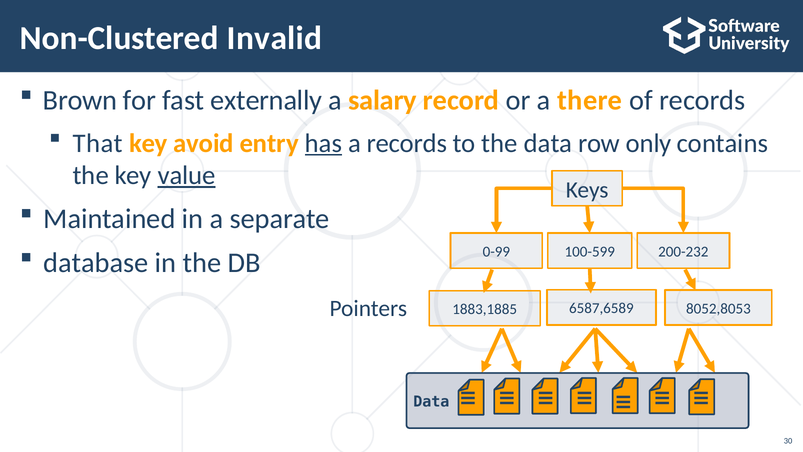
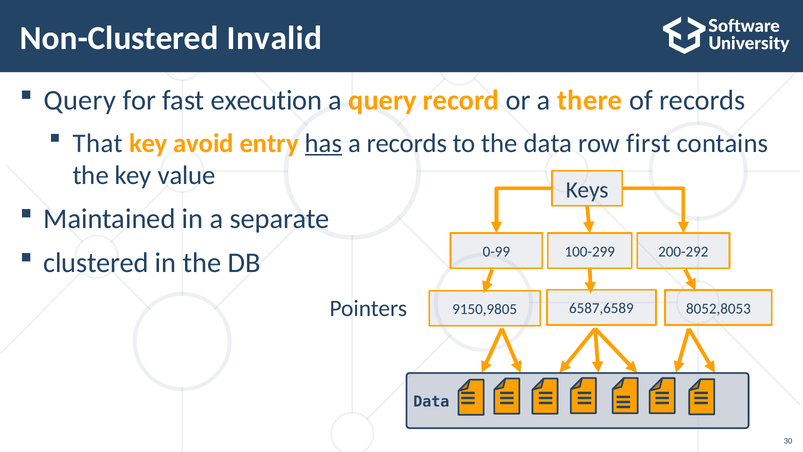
Brown: Brown -> Query (80, 100)
externally: externally -> execution (266, 100)
a salary: salary -> query (383, 100)
only: only -> first (648, 143)
value underline: present -> none (187, 175)
100-599: 100-599 -> 100-299 (590, 252)
200-232: 200-232 -> 200-292 (683, 252)
database: database -> clustered (96, 263)
1883,1885: 1883,1885 -> 9150,9805 (485, 309)
